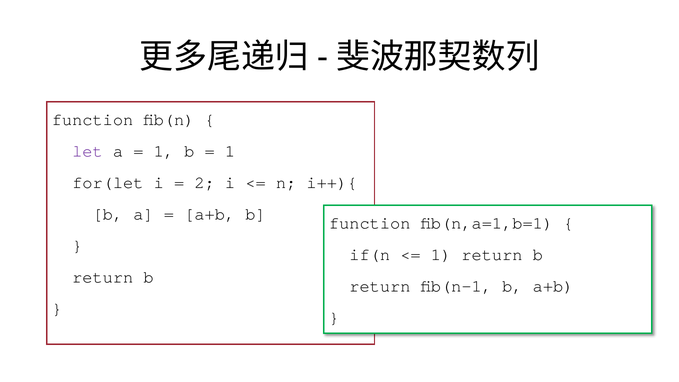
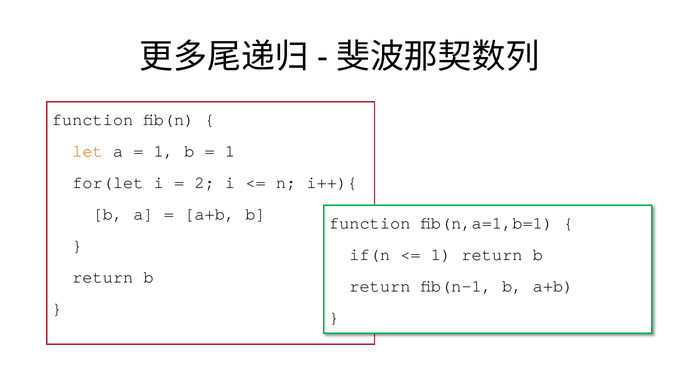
let colour: purple -> orange (87, 151)
